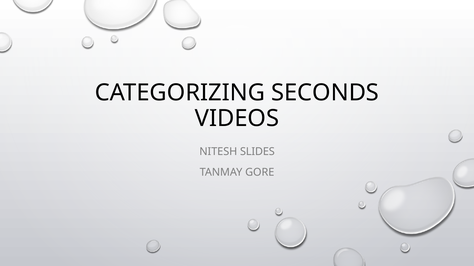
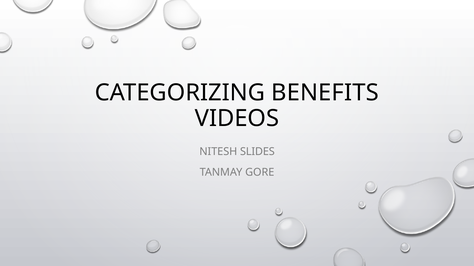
SECONDS: SECONDS -> BENEFITS (325, 93)
